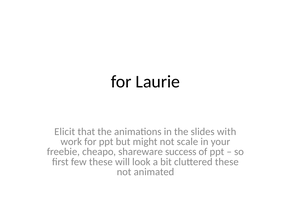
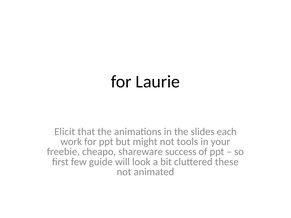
with: with -> each (227, 132)
scale: scale -> tools (187, 142)
few these: these -> guide (101, 162)
